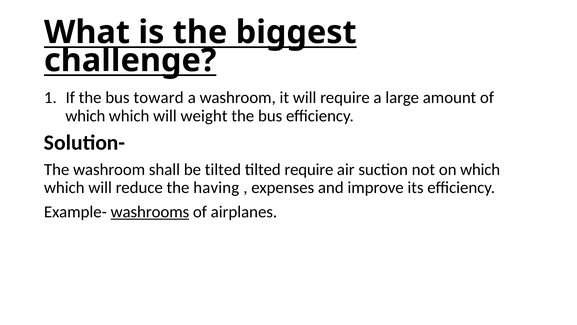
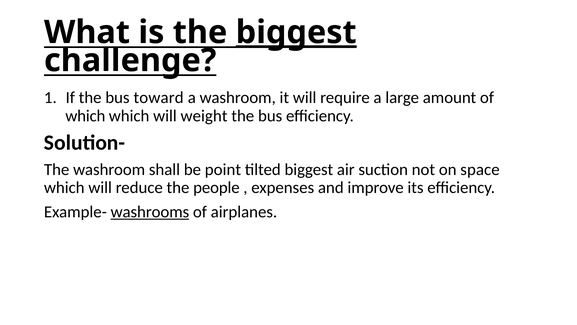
biggest underline: none -> present (296, 32)
be tilted: tilted -> point (223, 169)
tilted require: require -> biggest (309, 169)
on which: which -> space (480, 169)
having: having -> people (216, 187)
